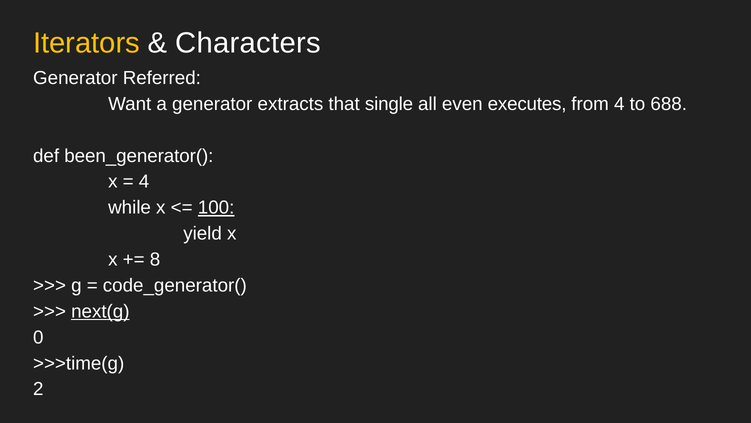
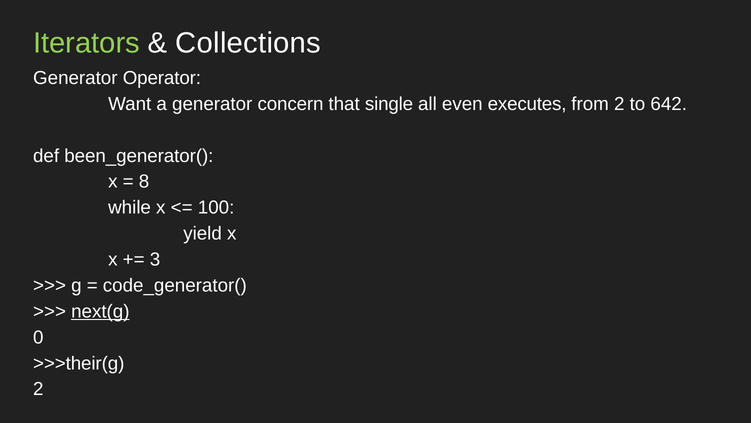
Iterators colour: yellow -> light green (87, 43)
Characters: Characters -> Collections (248, 43)
Referred: Referred -> Operator (162, 78)
extracts: extracts -> concern (291, 104)
from 4: 4 -> 2 (619, 104)
688: 688 -> 642 (669, 104)
4: 4 -> 8 (144, 182)
100 underline: present -> none (216, 207)
8: 8 -> 3 (155, 259)
>>>time(g: >>>time(g -> >>>their(g (79, 363)
